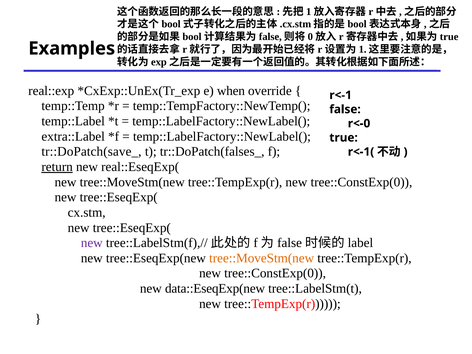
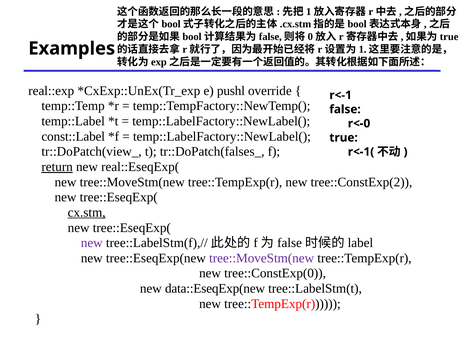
when: when -> pushl (231, 91)
extra::Label: extra::Label -> const::Label (73, 136)
tr::DoPatch(save_: tr::DoPatch(save_ -> tr::DoPatch(view_ (92, 152)
tree::ConstExp(0: tree::ConstExp(0 -> tree::ConstExp(2 (361, 182)
cx.stm underline: none -> present (87, 212)
tree::MoveStm(new colour: orange -> purple (262, 258)
